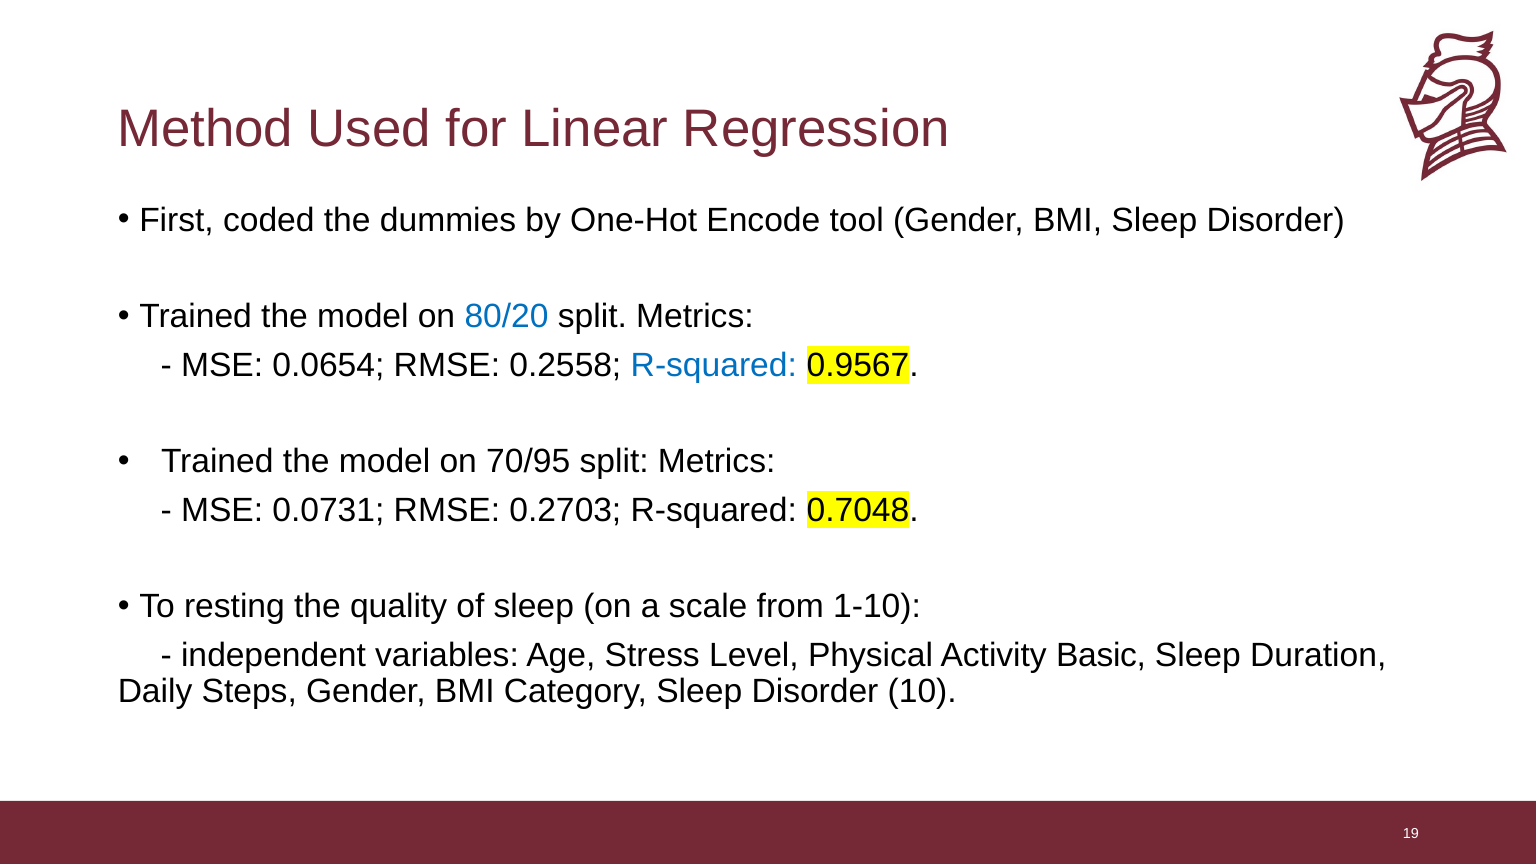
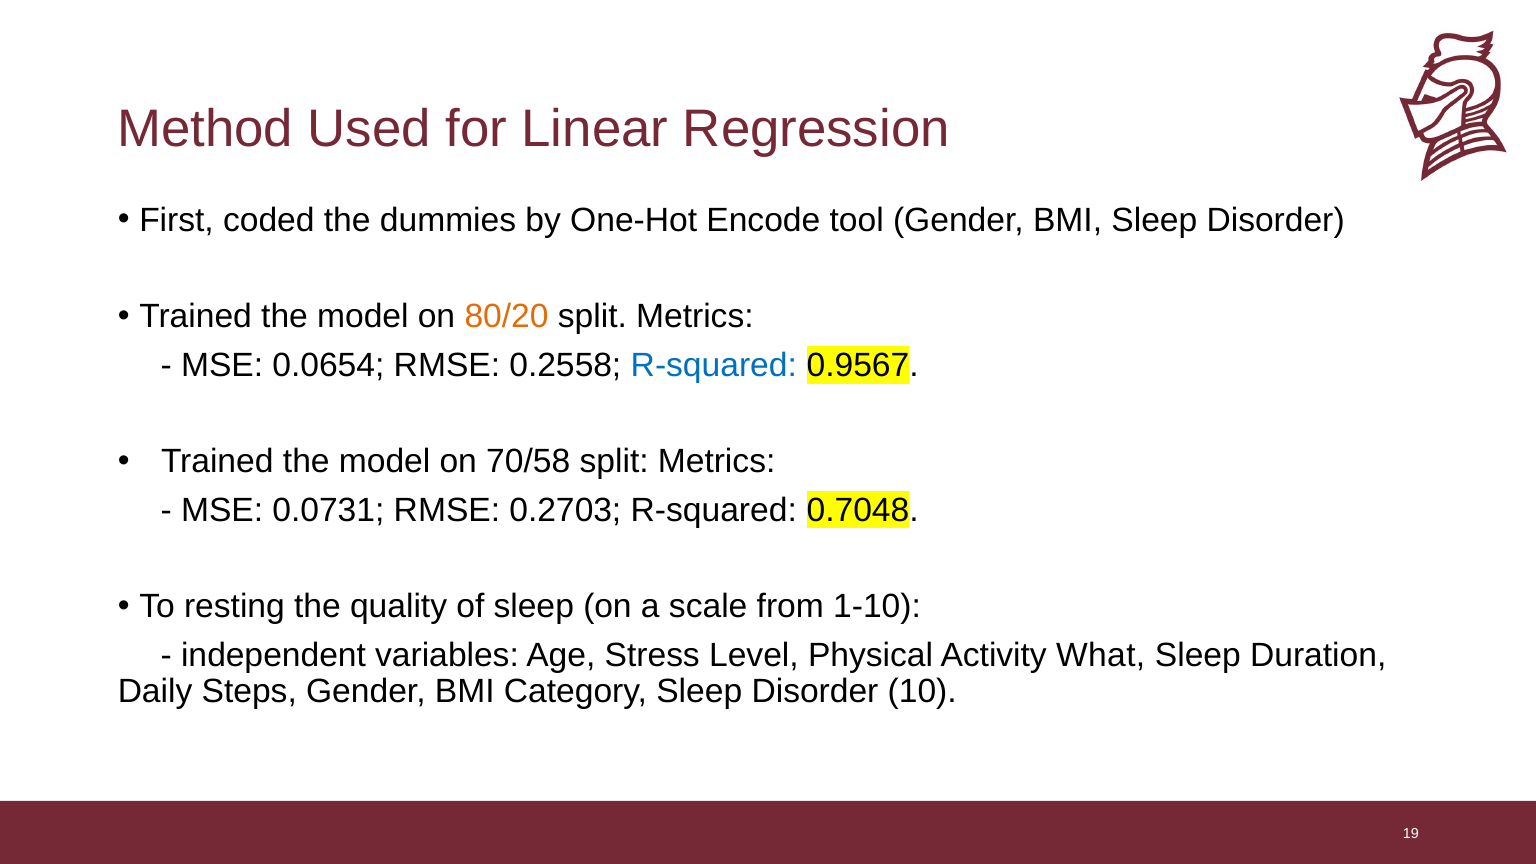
80/20 colour: blue -> orange (507, 317)
70/95: 70/95 -> 70/58 (528, 462)
Basic: Basic -> What (1101, 655)
